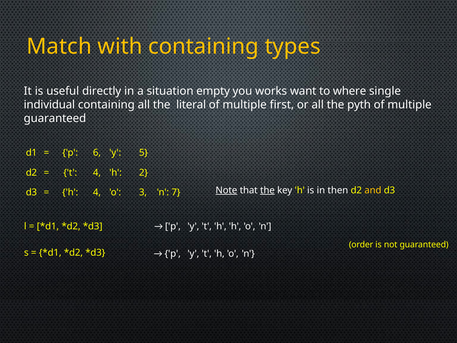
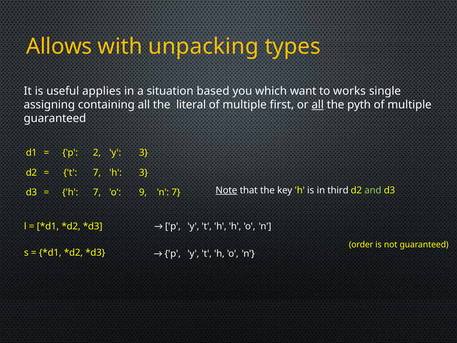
Match: Match -> Allows (59, 46)
with containing: containing -> unpacking (203, 46)
directly: directly -> applies (102, 91)
empty: empty -> based (213, 91)
works: works -> which (271, 91)
where: where -> works (349, 91)
individual: individual -> assigning (49, 105)
all underline: none -> present (318, 105)
6: 6 -> 2 (97, 153)
y 5: 5 -> 3 (144, 153)
t 4: 4 -> 7 (97, 172)
h 2: 2 -> 3 (144, 172)
h 4: 4 -> 7 (97, 192)
3: 3 -> 9 (143, 192)
the underline: present -> none (267, 190)
then: then -> third (338, 190)
and colour: yellow -> light green (373, 190)
